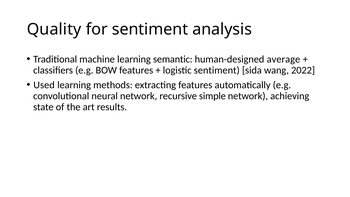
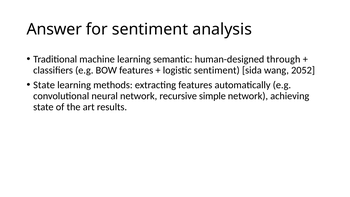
Quality: Quality -> Answer (54, 29)
average: average -> through (283, 59)
2022: 2022 -> 2052 (303, 70)
Used: Used -> State (44, 85)
